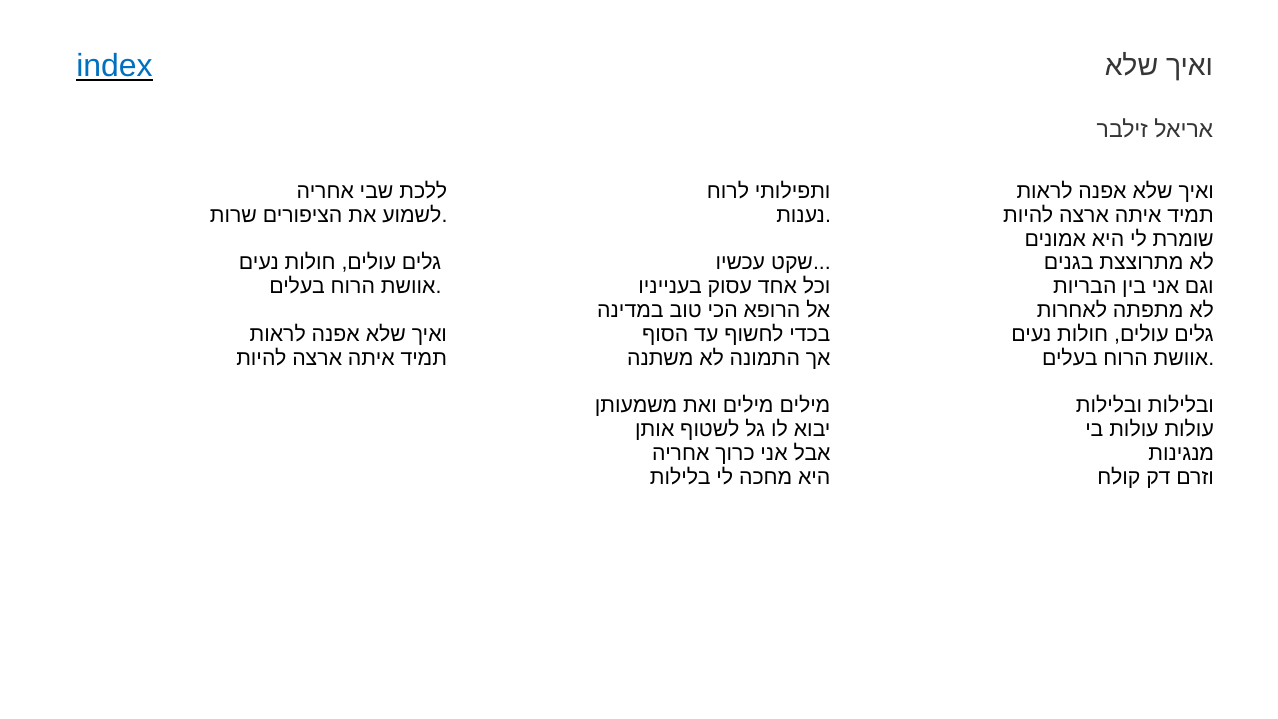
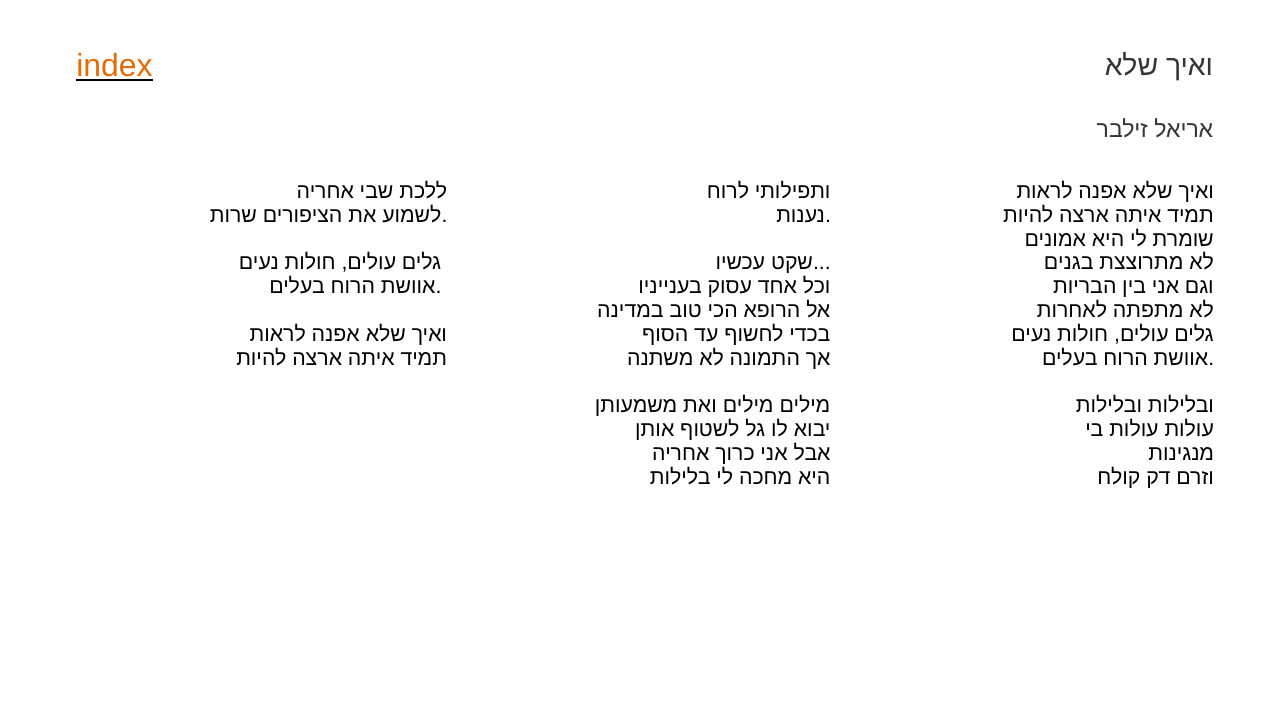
index colour: blue -> orange (115, 66)
